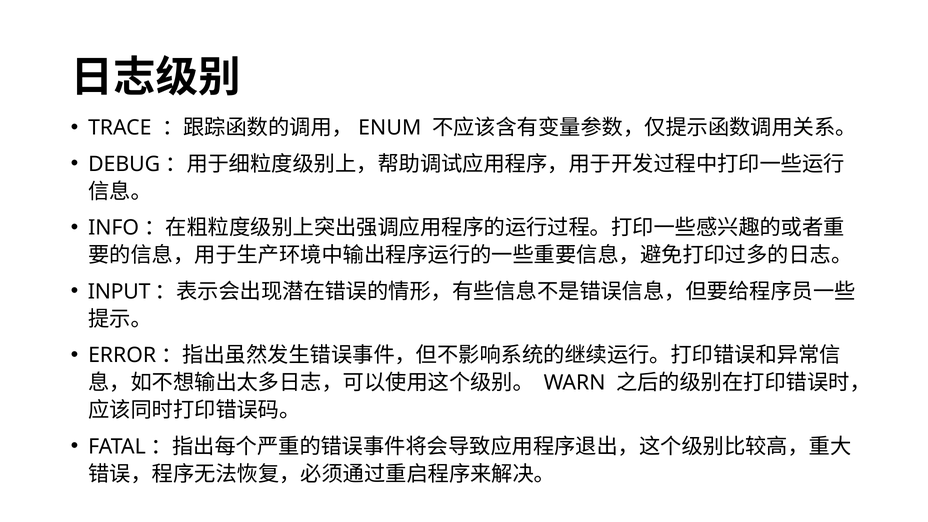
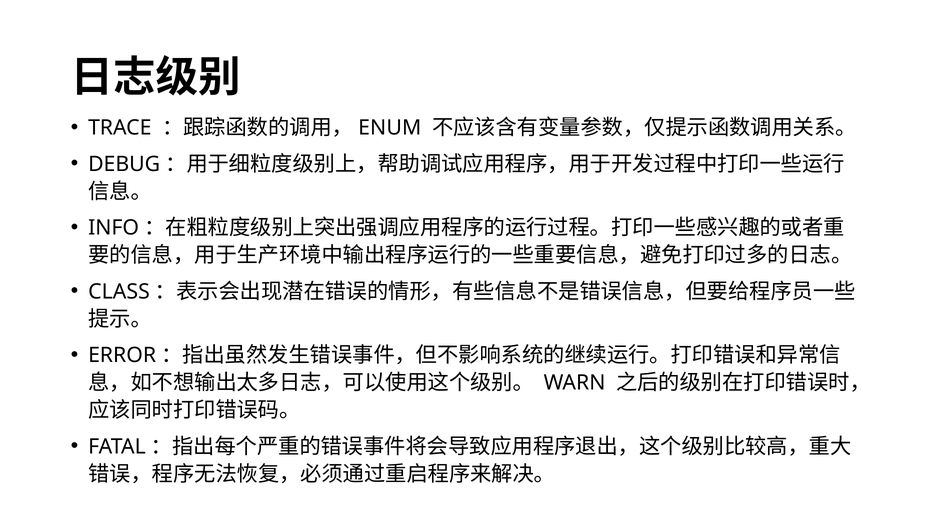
INPUT: INPUT -> CLASS (119, 292)
